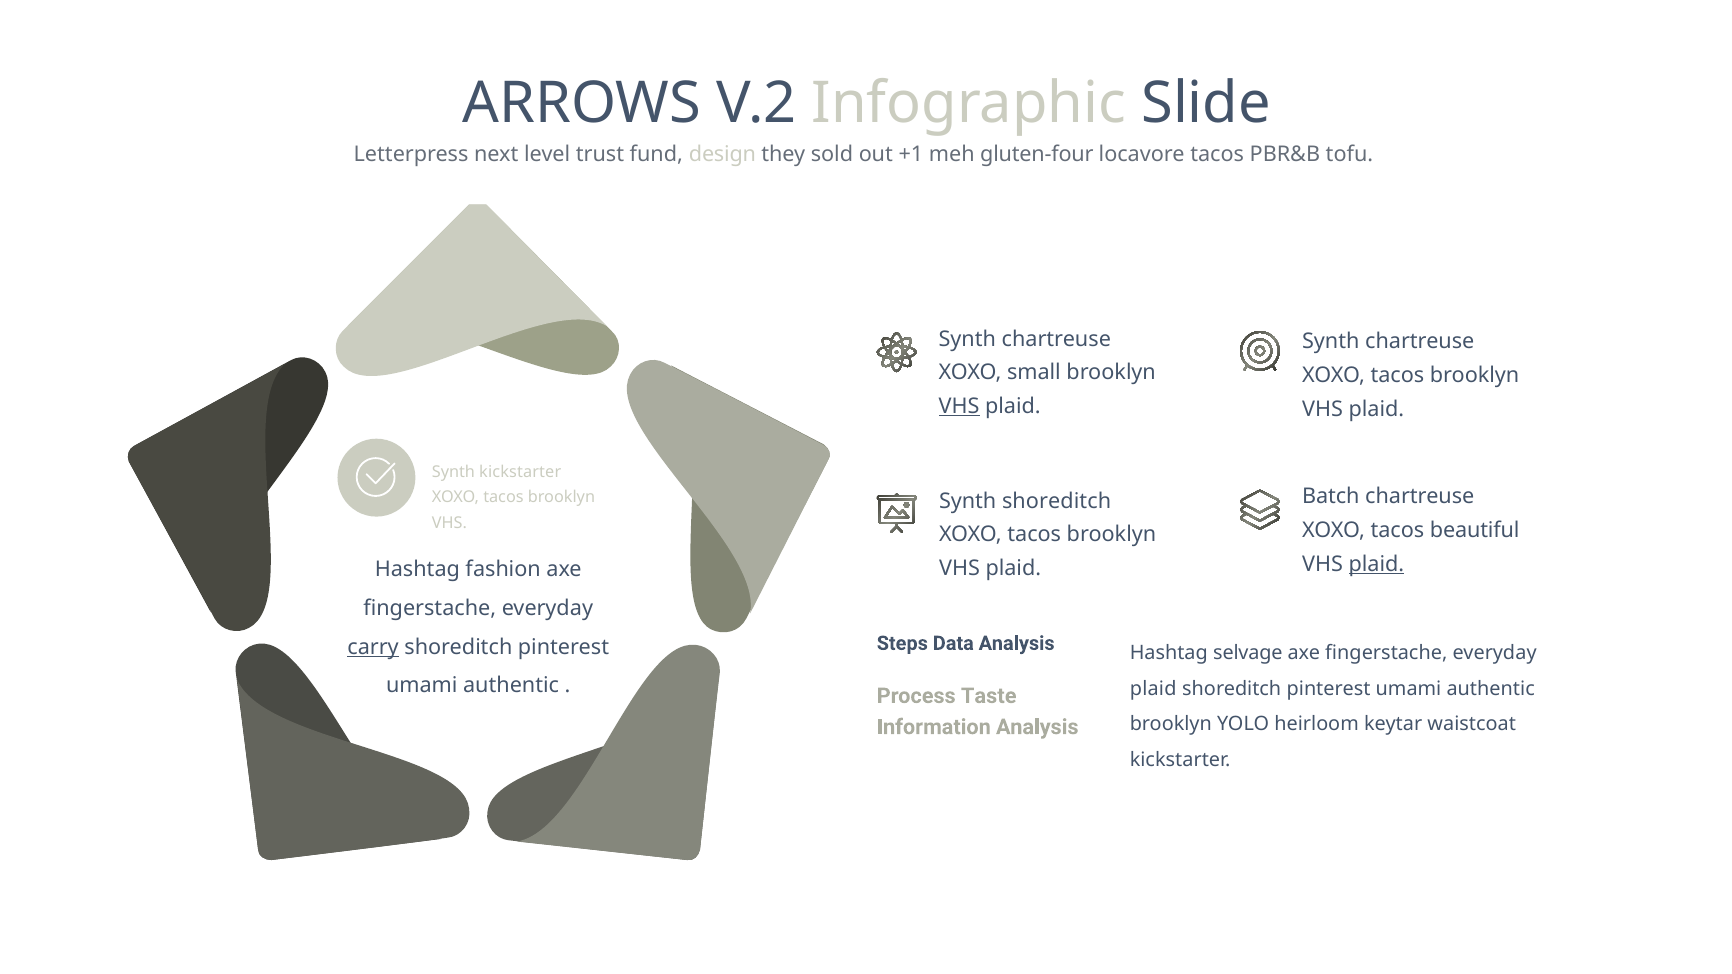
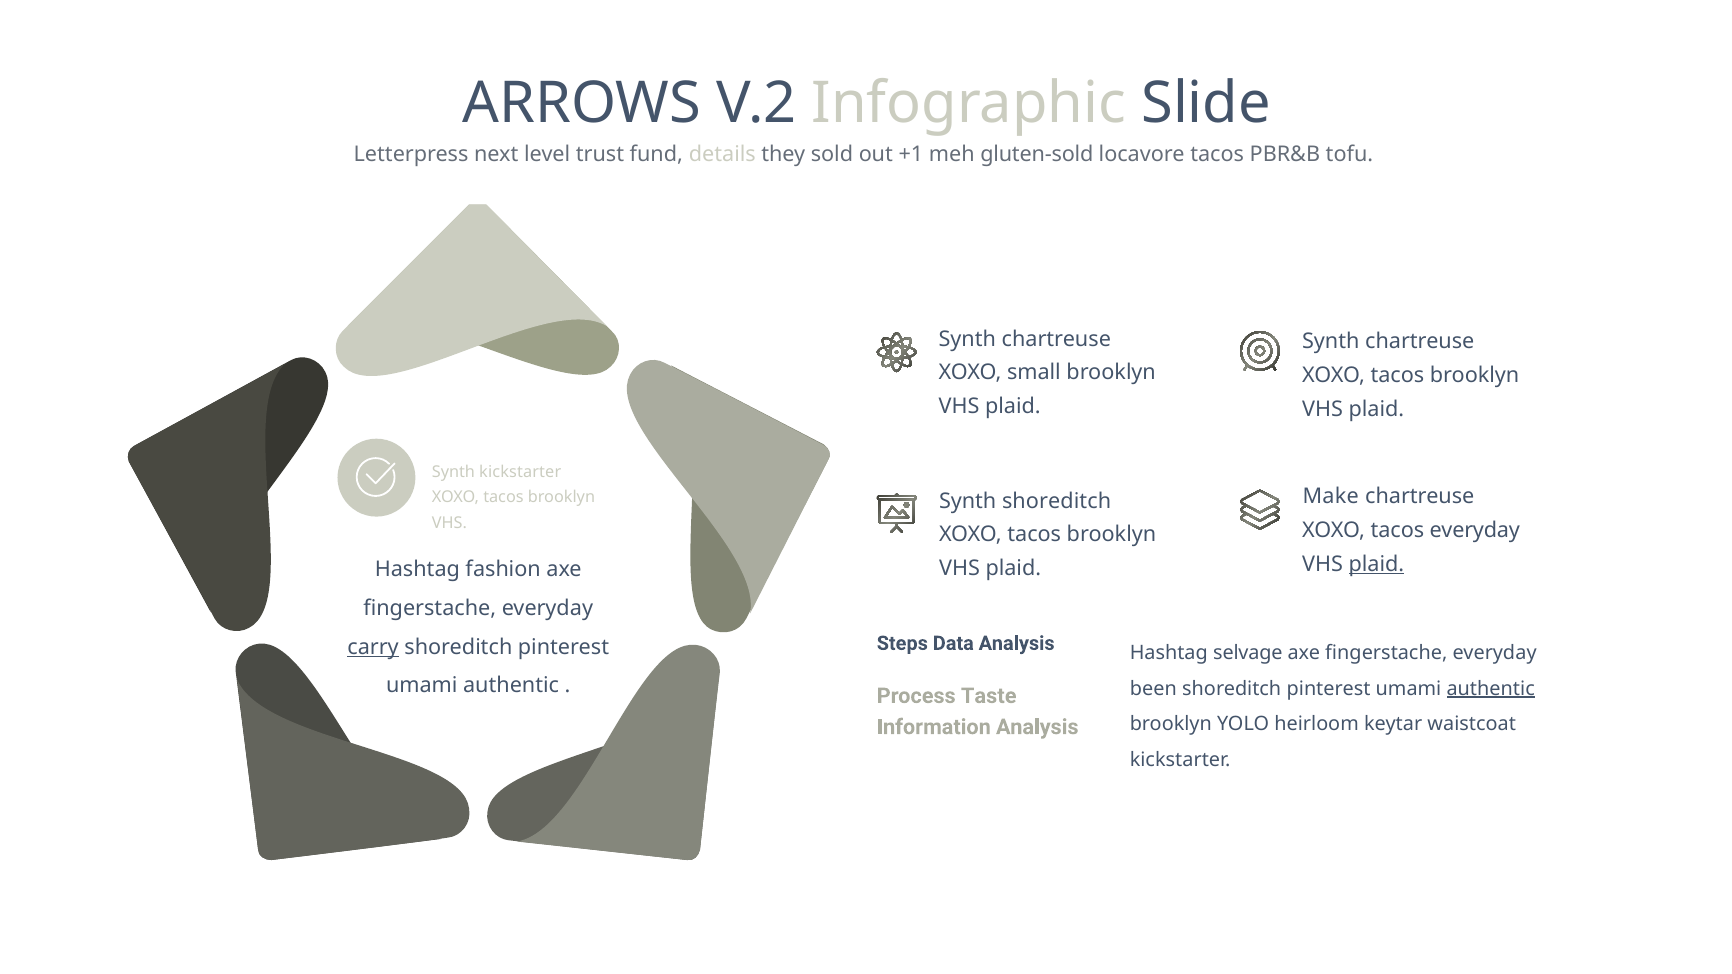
design: design -> details (722, 154)
gluten-four: gluten-four -> gluten-sold (1037, 154)
VHS underline: present -> none (959, 406)
Batch: Batch -> Make (1331, 497)
tacos beautiful: beautiful -> everyday (1475, 531)
plaid: plaid -> been (1153, 689)
authentic underline: none -> present (1491, 689)
